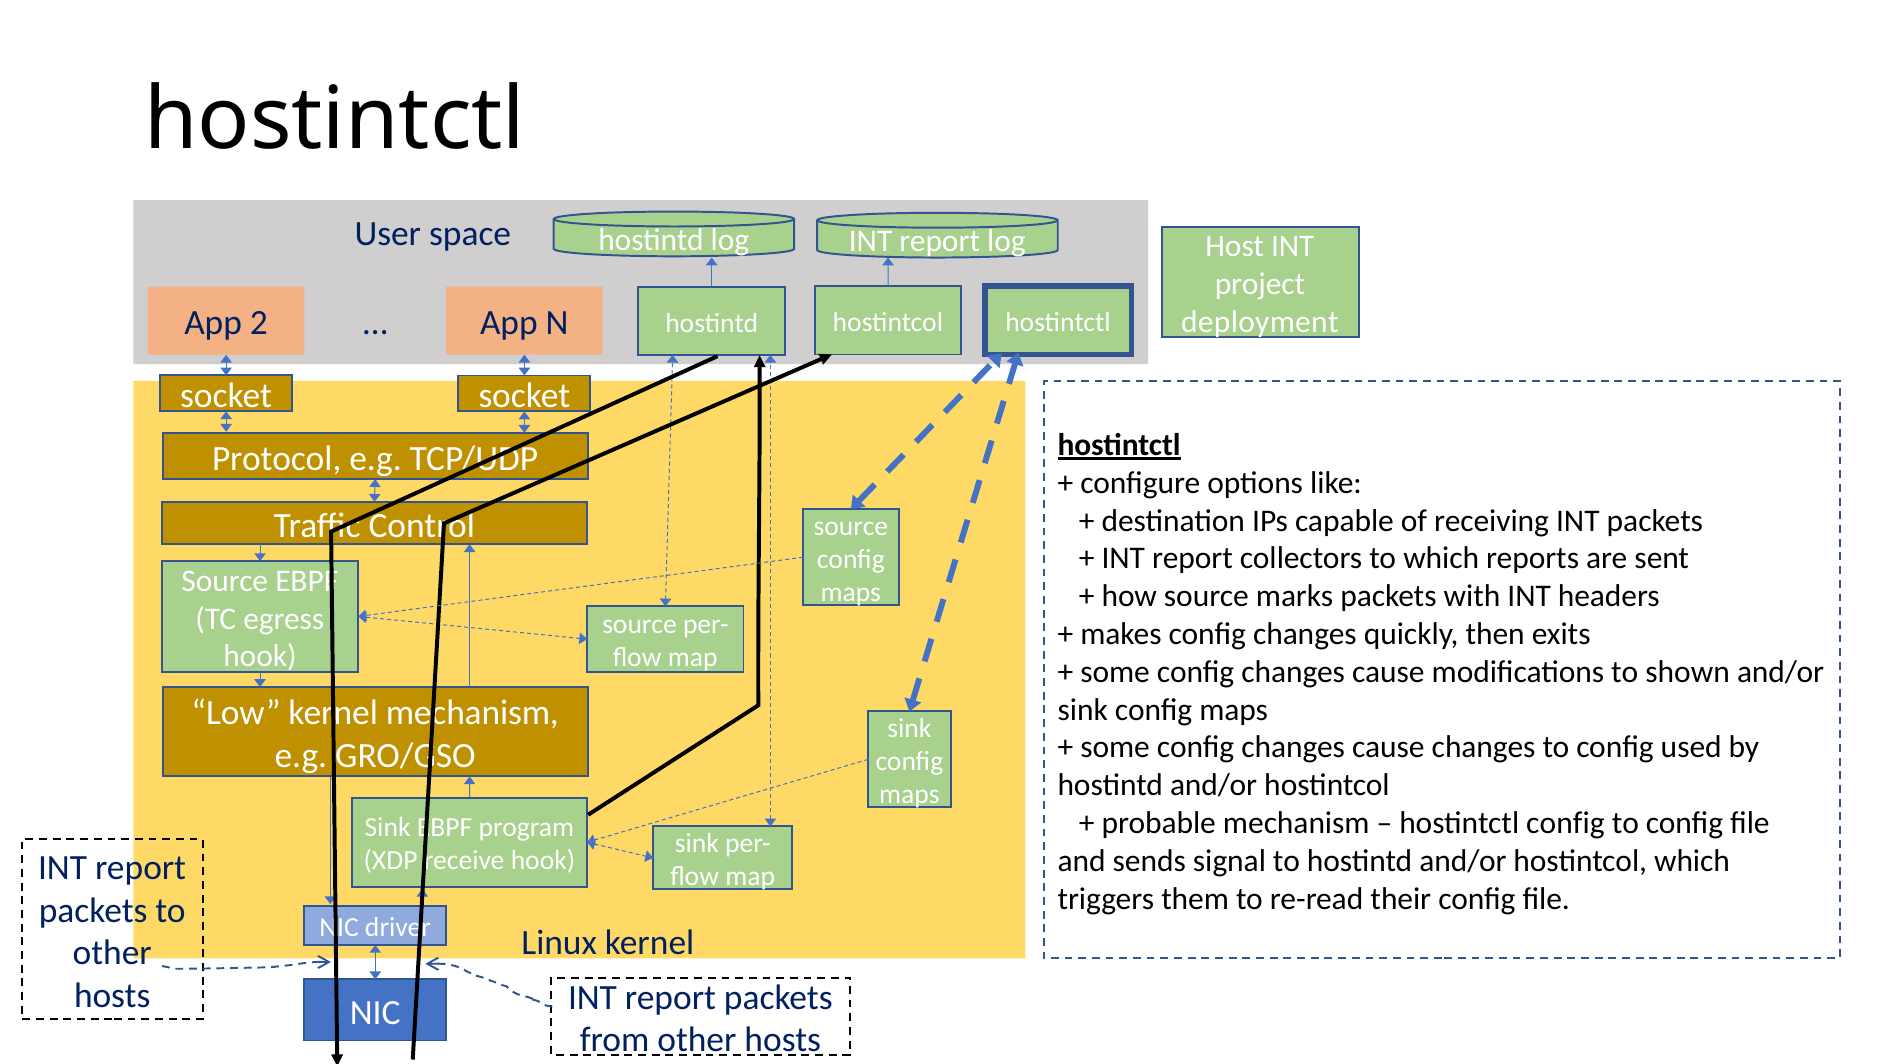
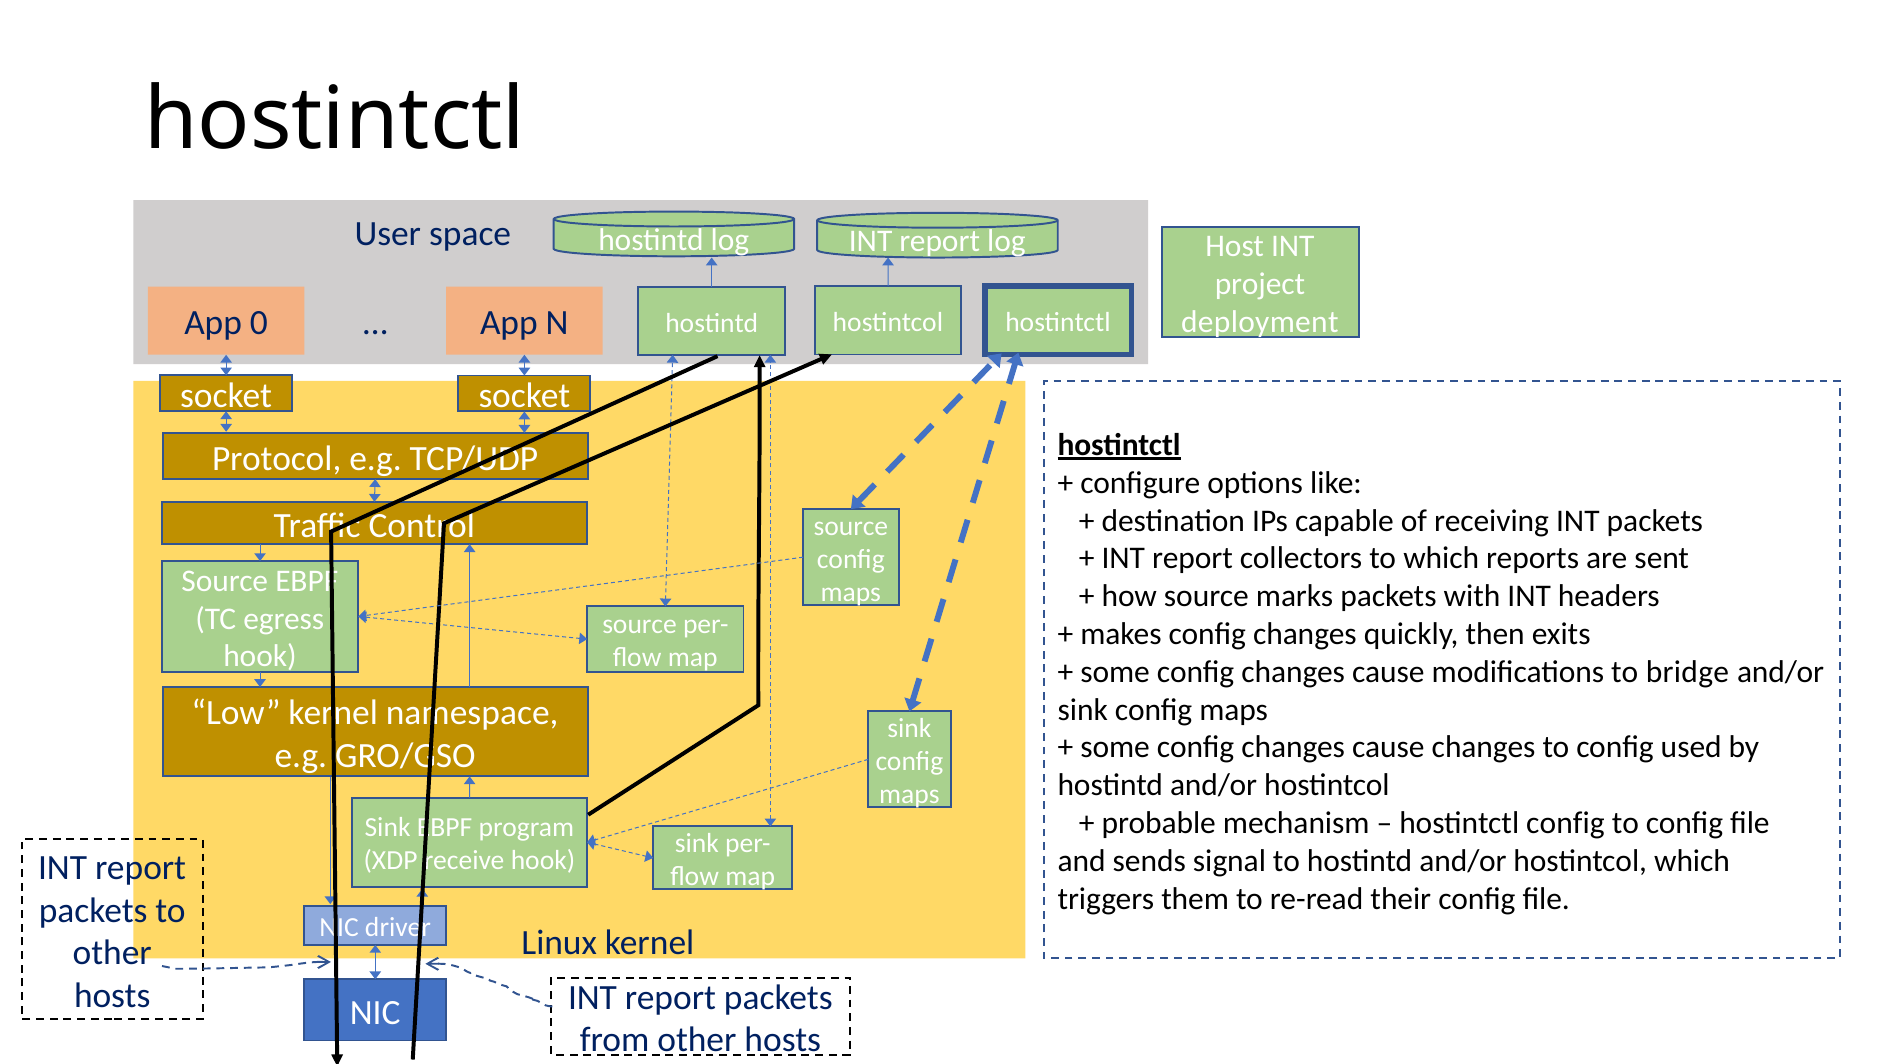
2: 2 -> 0 (259, 323)
shown: shown -> bridge (1687, 672)
kernel mechanism: mechanism -> namespace (472, 713)
